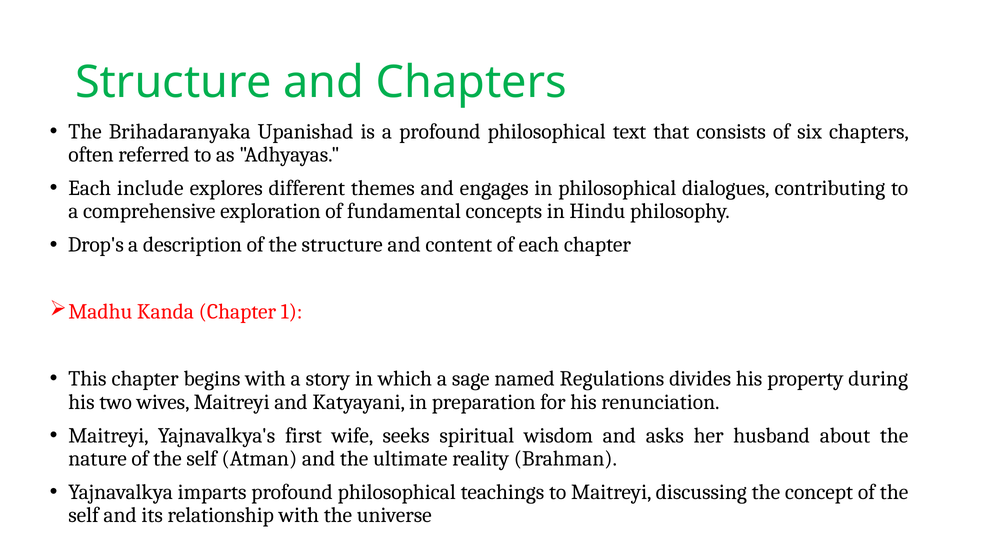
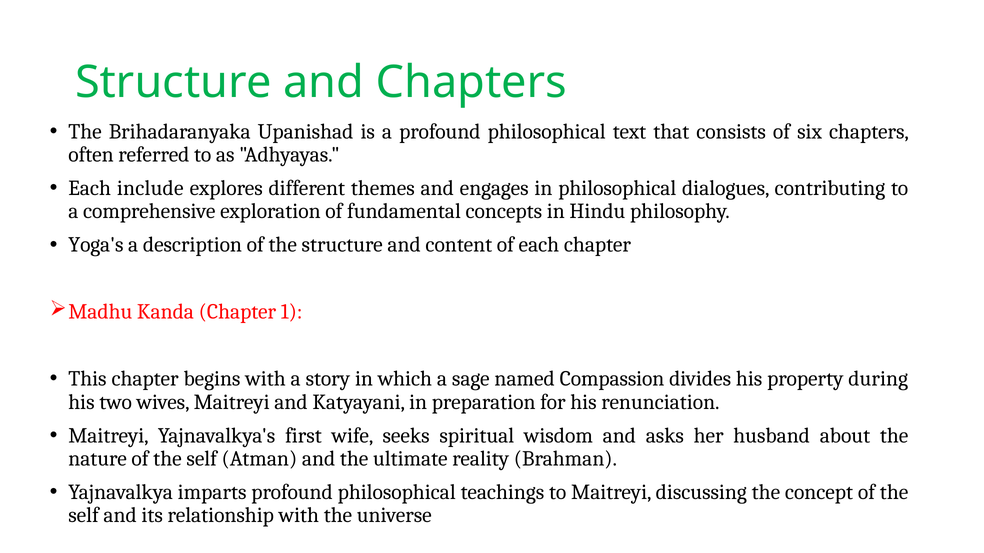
Drop's: Drop's -> Yoga's (96, 245)
Regulations: Regulations -> Compassion (612, 379)
